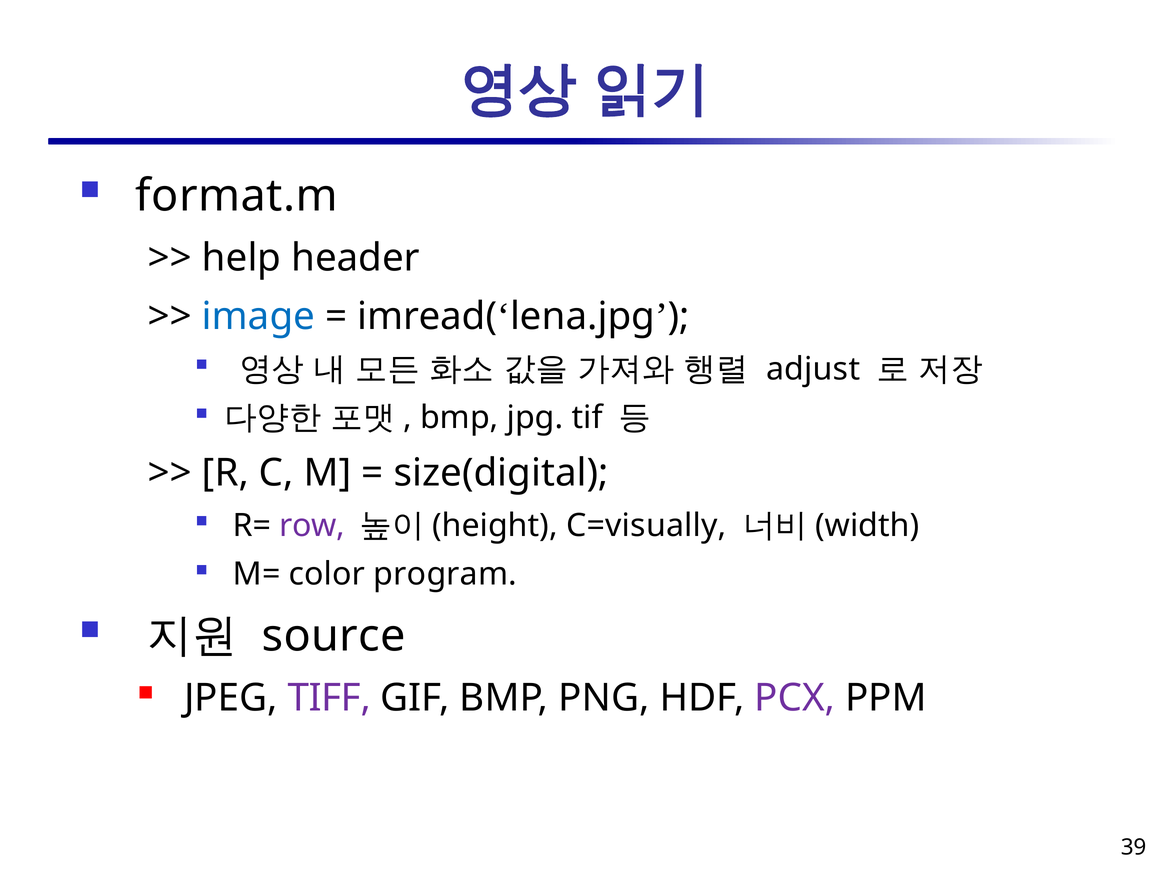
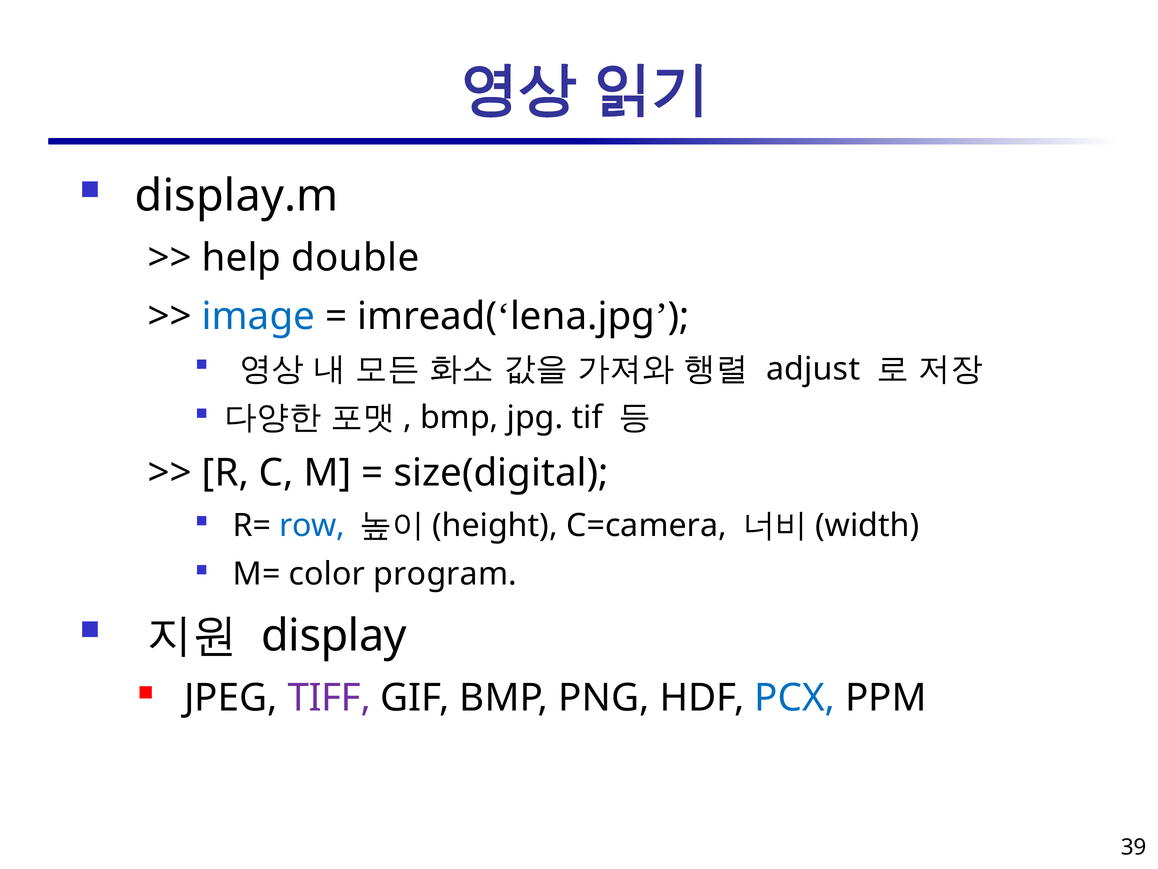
format.m: format.m -> display.m (237, 196)
header: header -> double (355, 258)
row colour: purple -> blue (312, 525)
C=visually: C=visually -> C=camera (647, 525)
source: source -> display (334, 636)
PCX colour: purple -> blue (795, 698)
